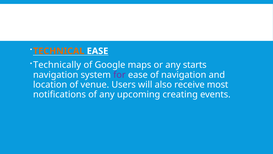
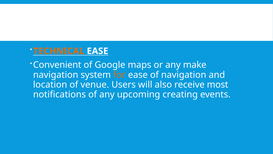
Technically: Technically -> Convenient (57, 65)
starts: starts -> make (195, 65)
for colour: purple -> orange (119, 75)
